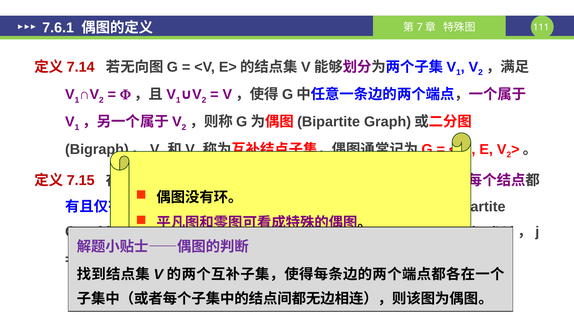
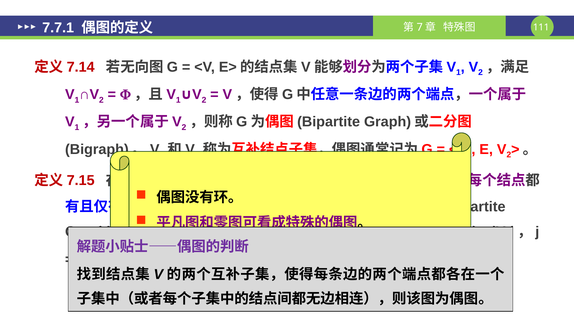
7.6.1: 7.6.1 -> 7.7.1 (58, 28)
